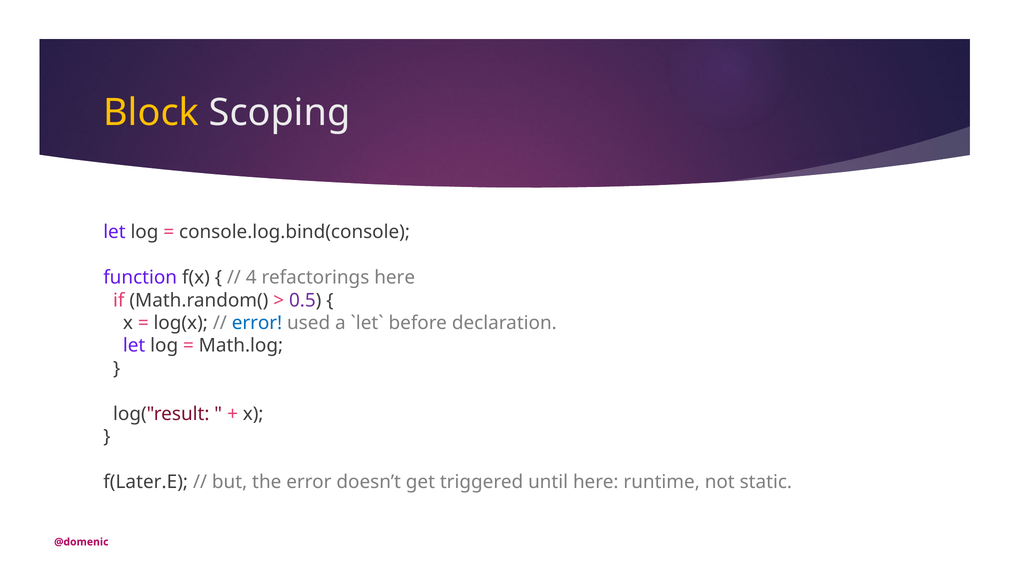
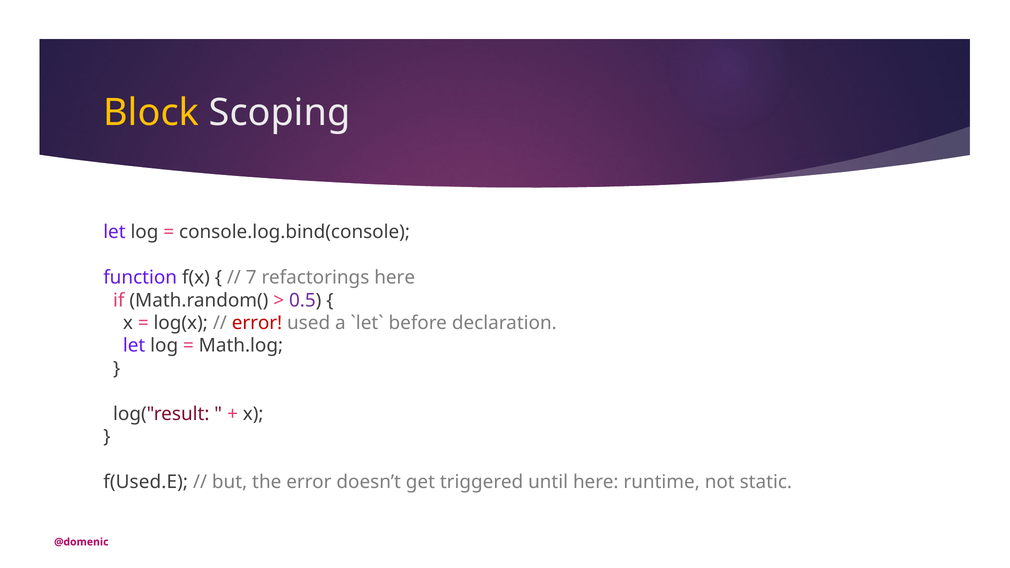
4: 4 -> 7 (251, 278)
error colour: blue -> red (257, 323)
f(Later.E: f(Later.E -> f(Used.E (146, 482)
